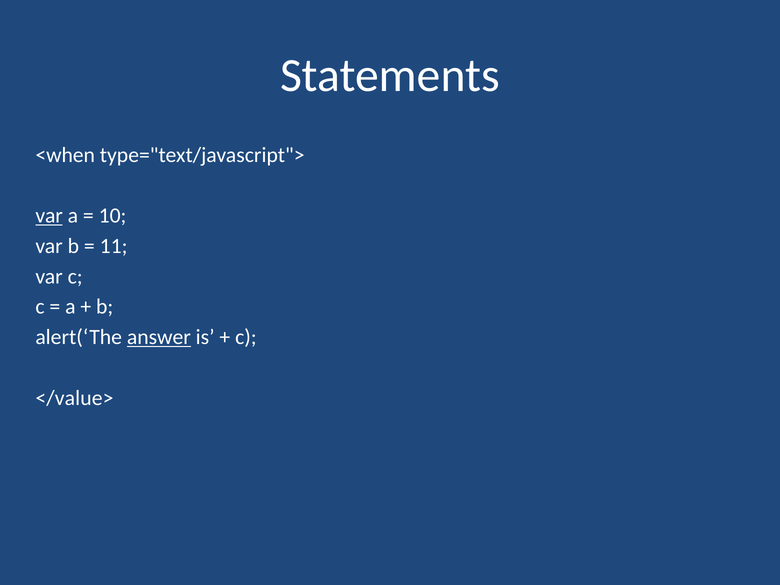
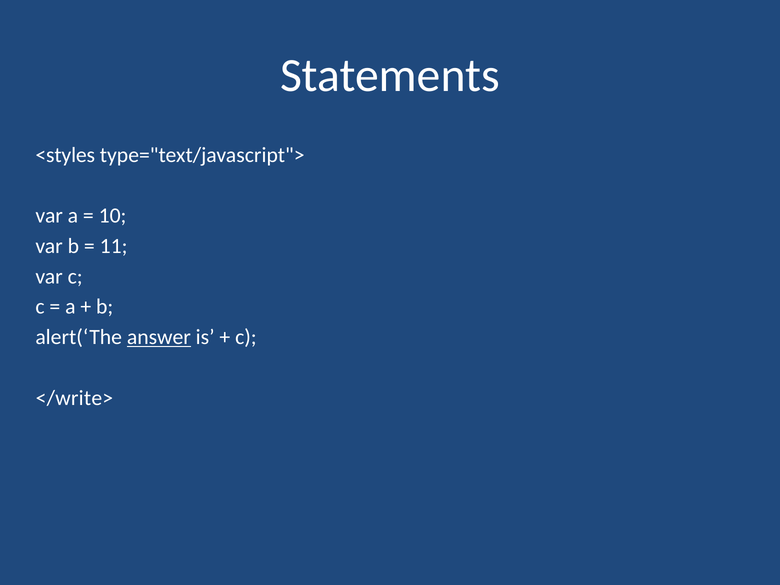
<when: <when -> <styles (65, 155)
var underline: present -> none (49, 216)
</value>: </value> -> </write> (74, 398)
